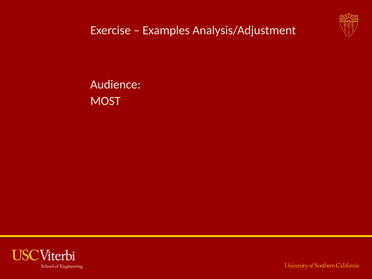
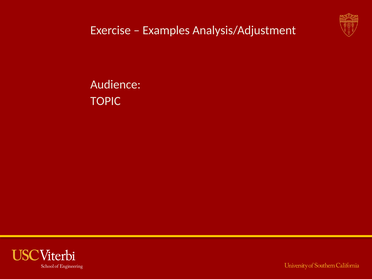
MOST: MOST -> TOPIC (105, 101)
